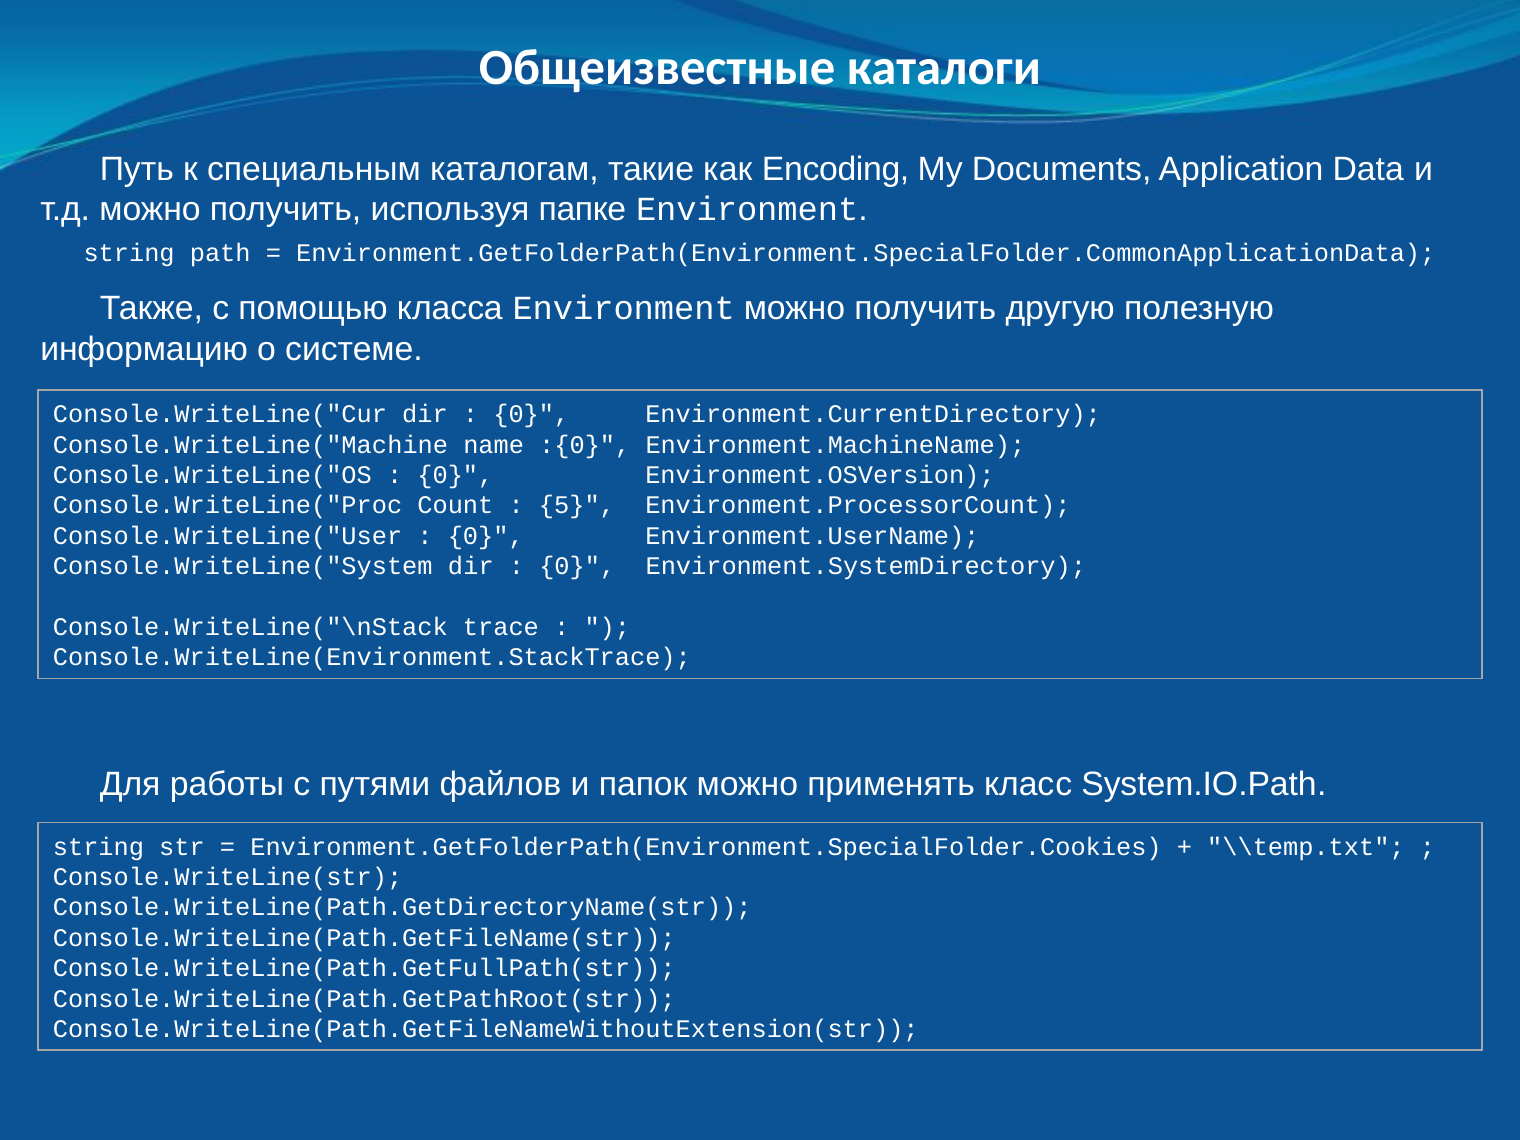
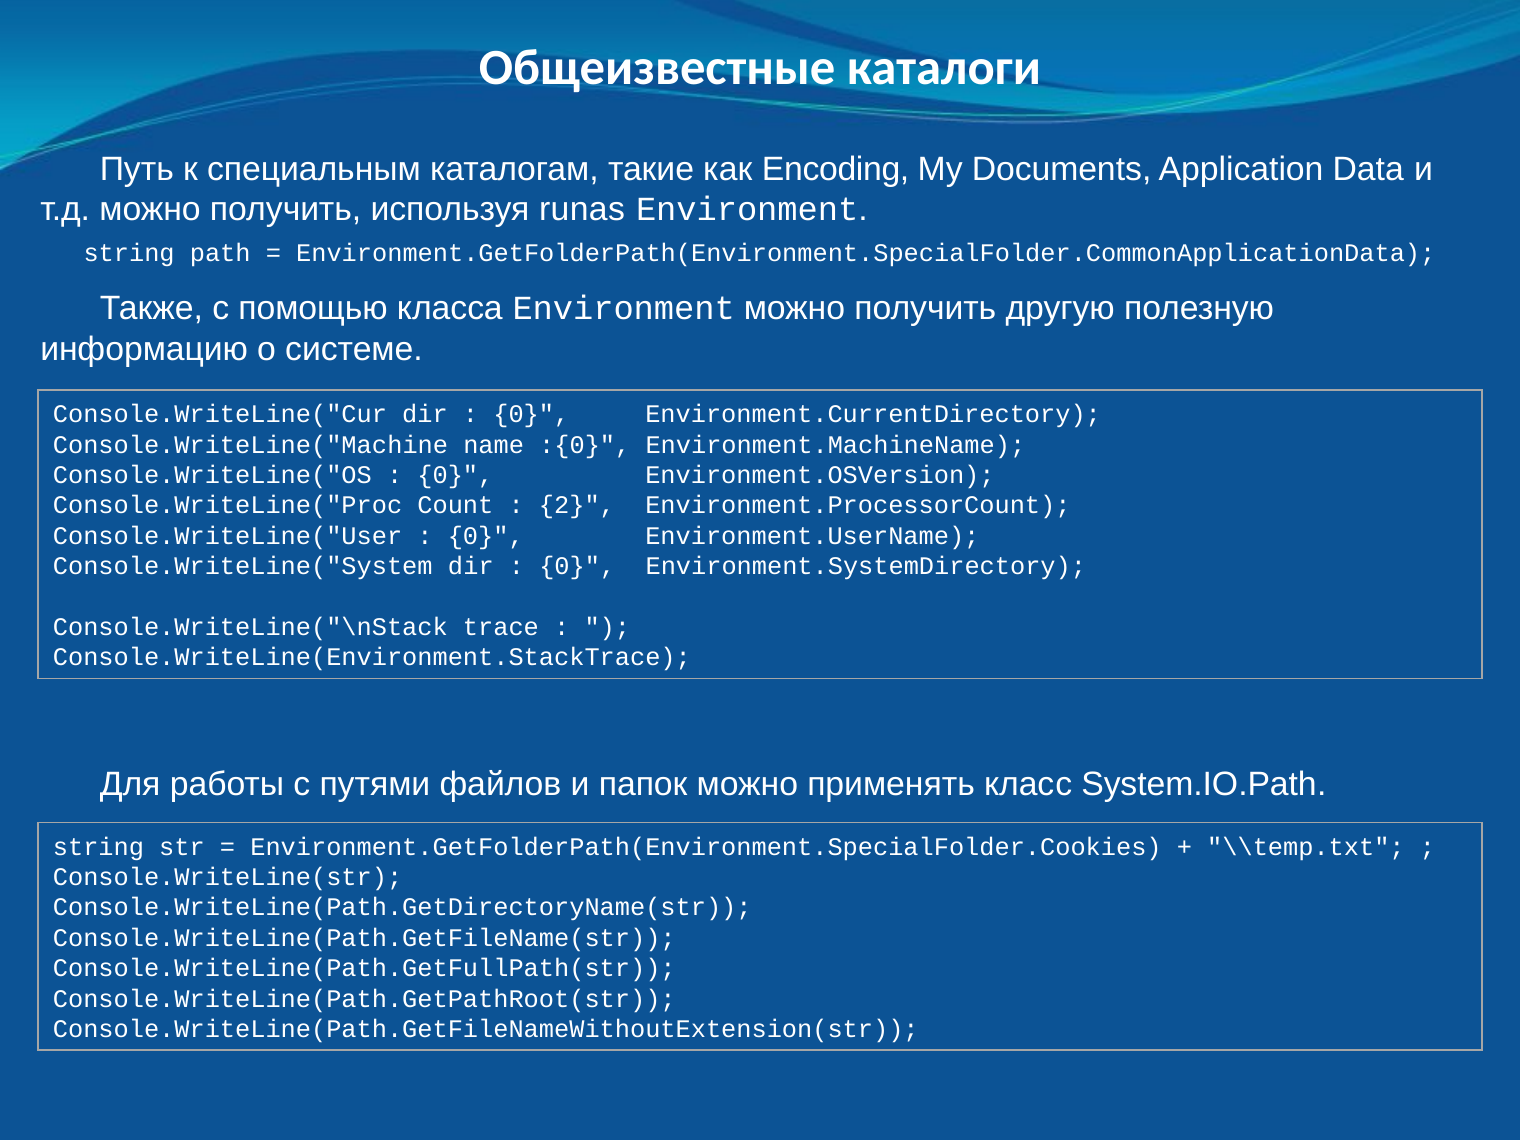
папке: папке -> runas (582, 210)
5: 5 -> 2 (577, 506)
